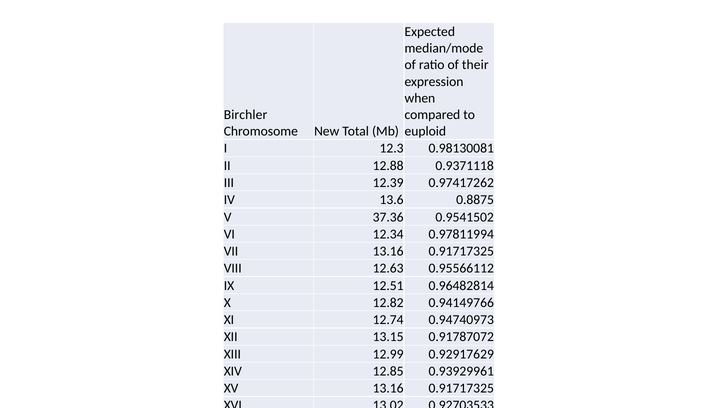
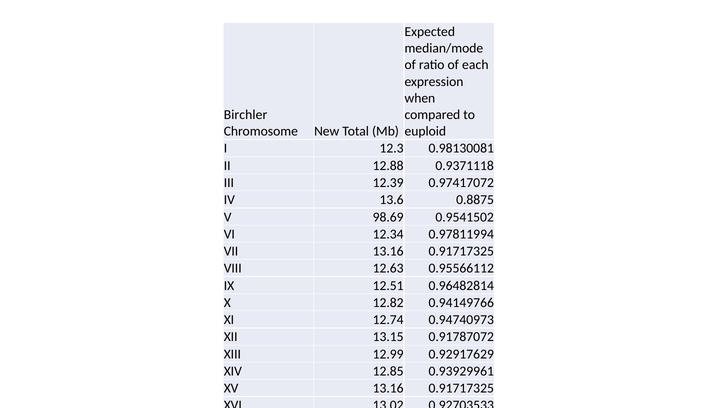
their: their -> each (475, 65)
0.97417262: 0.97417262 -> 0.97417072 (461, 183)
37.36: 37.36 -> 98.69 (388, 217)
